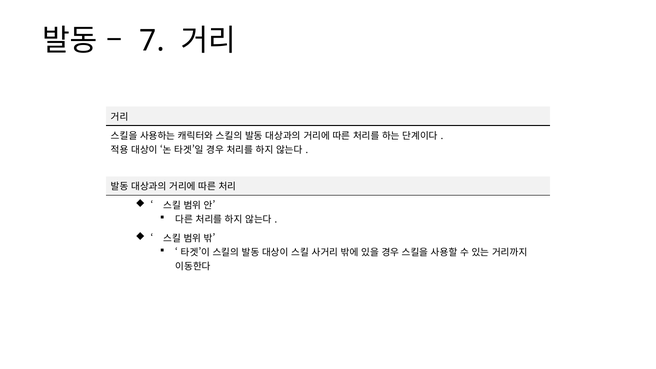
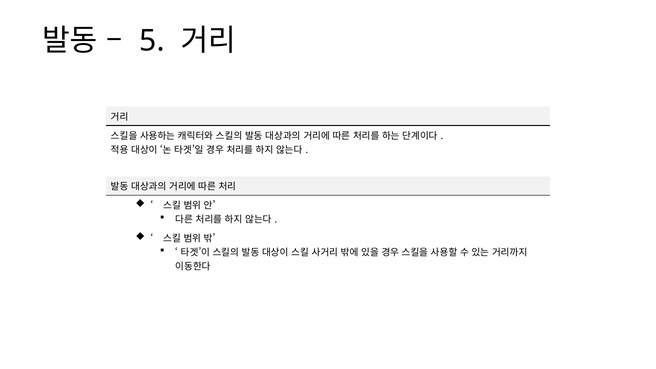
7: 7 -> 5 (152, 41)
